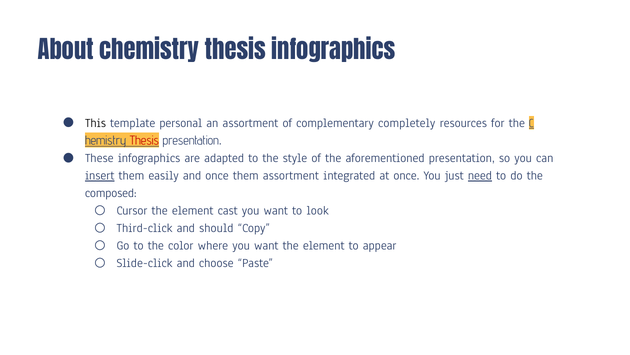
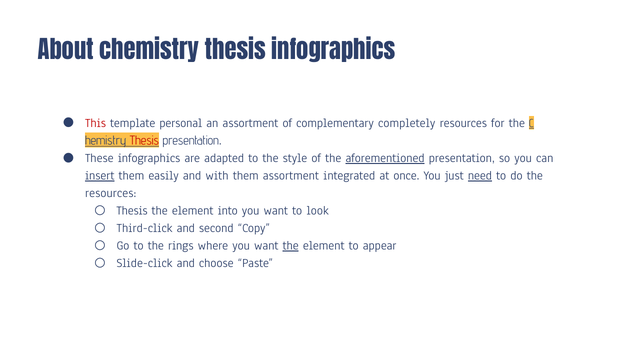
This colour: black -> red (95, 123)
aforementioned underline: none -> present (385, 158)
and once: once -> with (217, 175)
composed: composed -> resources (111, 193)
Cursor: Cursor -> Thesis (132, 210)
cast: cast -> into (228, 210)
should: should -> second (216, 228)
color: color -> rings (181, 245)
the underline: none -> present (291, 245)
